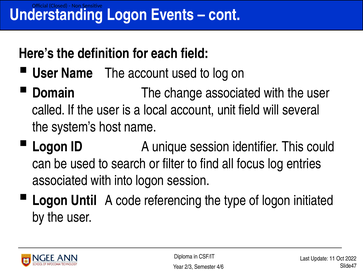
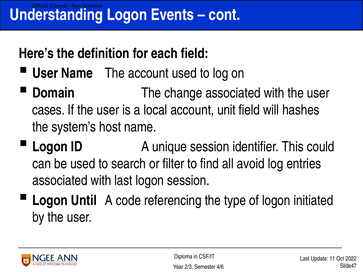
called: called -> cases (48, 110)
several: several -> hashes (301, 110)
focus: focus -> avoid (251, 164)
with into: into -> last (123, 181)
